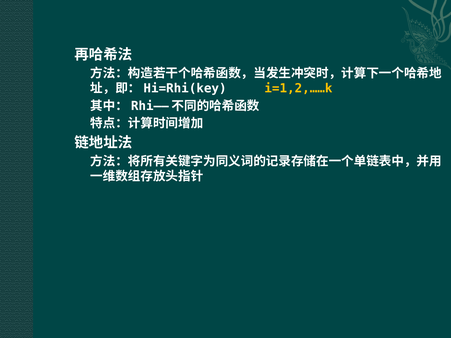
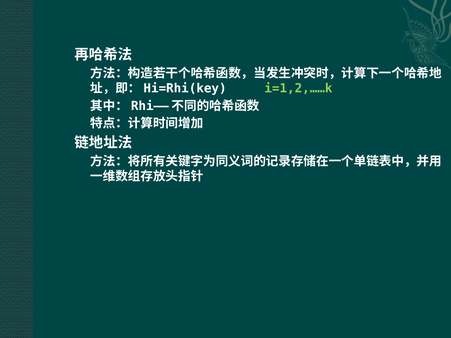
i=1,2,……k colour: yellow -> light green (298, 88)
